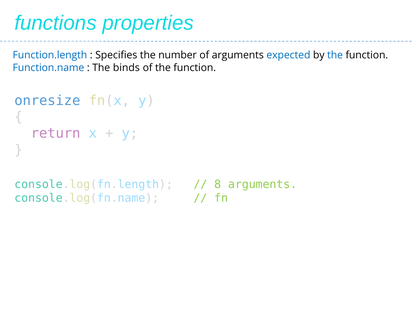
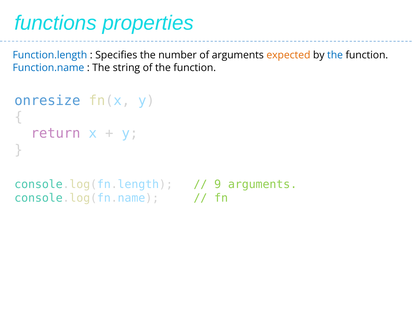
expected colour: blue -> orange (288, 55)
binds: binds -> string (126, 68)
8: 8 -> 9 (218, 184)
